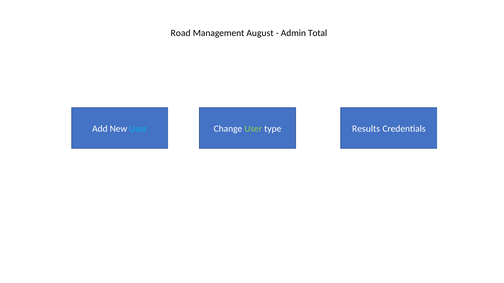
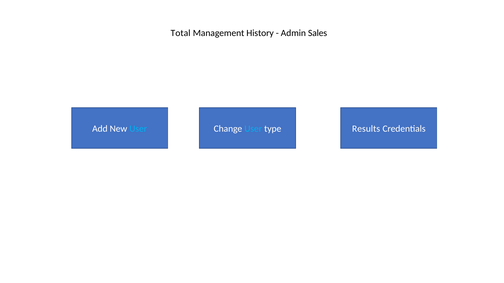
Road: Road -> Total (181, 33)
August: August -> History (260, 33)
Total: Total -> Sales (318, 33)
User colour: light green -> light blue (253, 129)
